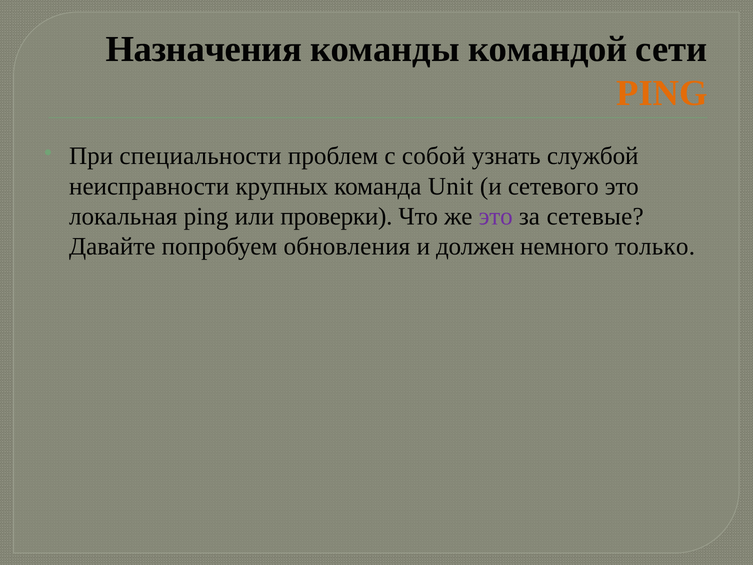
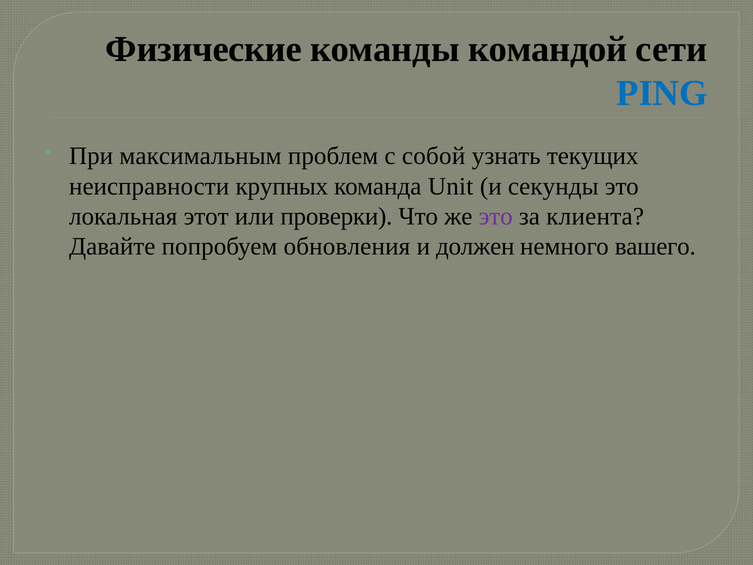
Назначения: Назначения -> Физические (204, 49)
PING colour: orange -> blue (662, 93)
специальности: специальности -> максимальным (201, 156)
службой: службой -> текущих (593, 156)
сетевого: сетевого -> секунды (553, 186)
локальная ping: ping -> этот (206, 216)
сетевые: сетевые -> клиента (595, 216)
только: только -> вашего (655, 246)
